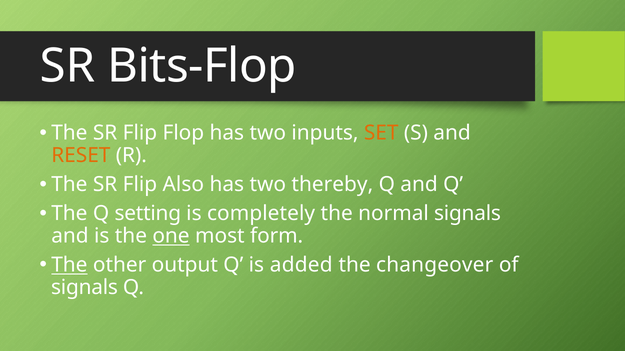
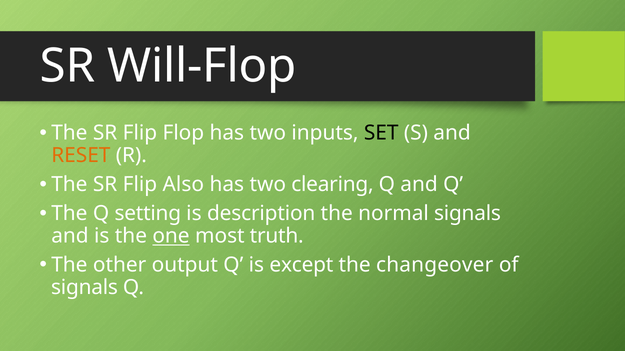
Bits-Flop: Bits-Flop -> Will-Flop (202, 66)
SET colour: orange -> black (381, 133)
thereby: thereby -> clearing (332, 185)
completely: completely -> description (261, 214)
form: form -> truth (277, 236)
The underline: present -> none (69, 265)
added: added -> except (301, 265)
